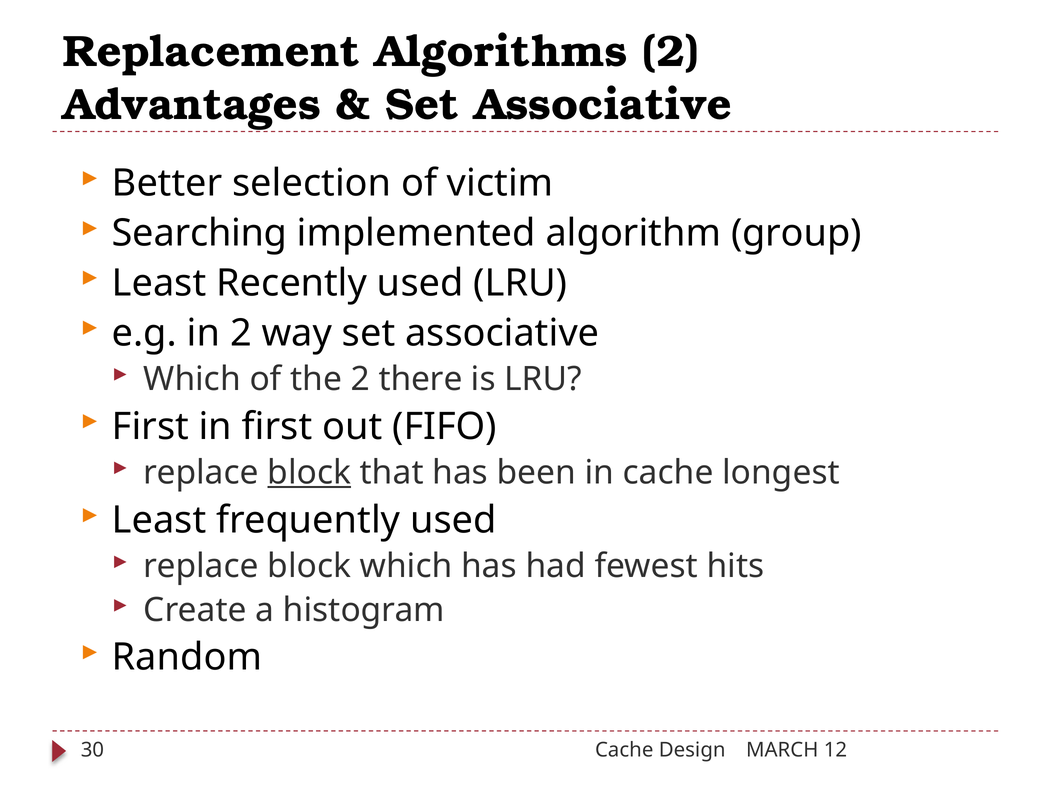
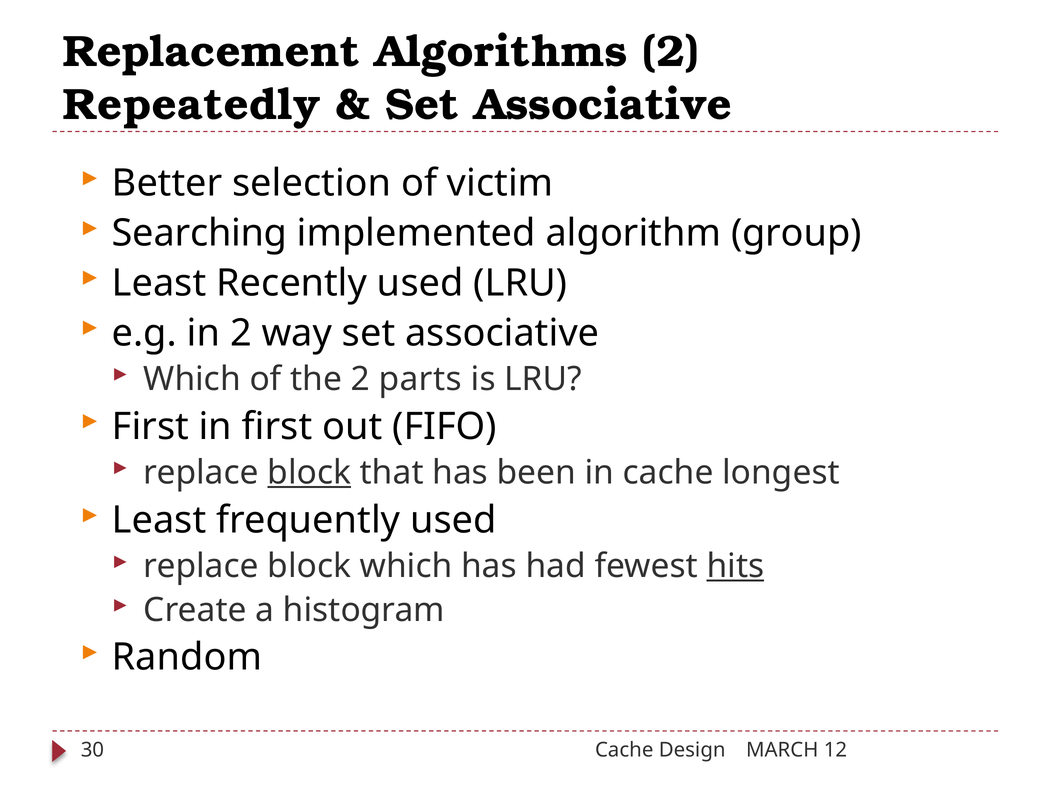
Advantages: Advantages -> Repeatedly (192, 105)
there: there -> parts (420, 379)
hits underline: none -> present (735, 566)
